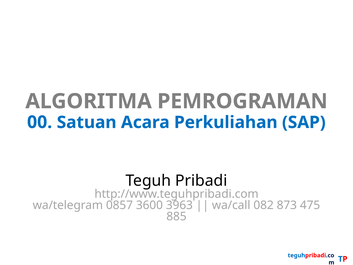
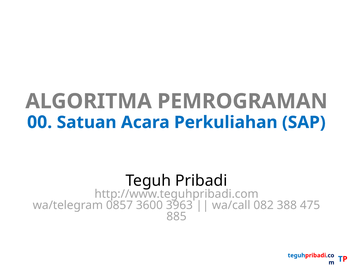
873: 873 -> 388 (287, 205)
